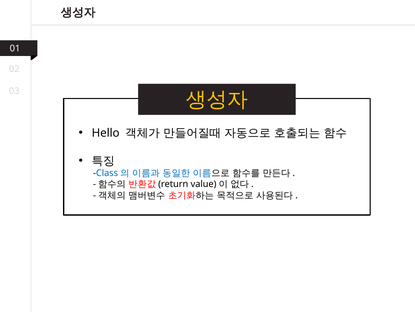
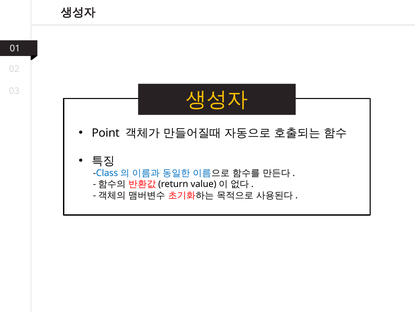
Hello: Hello -> Point (106, 133)
